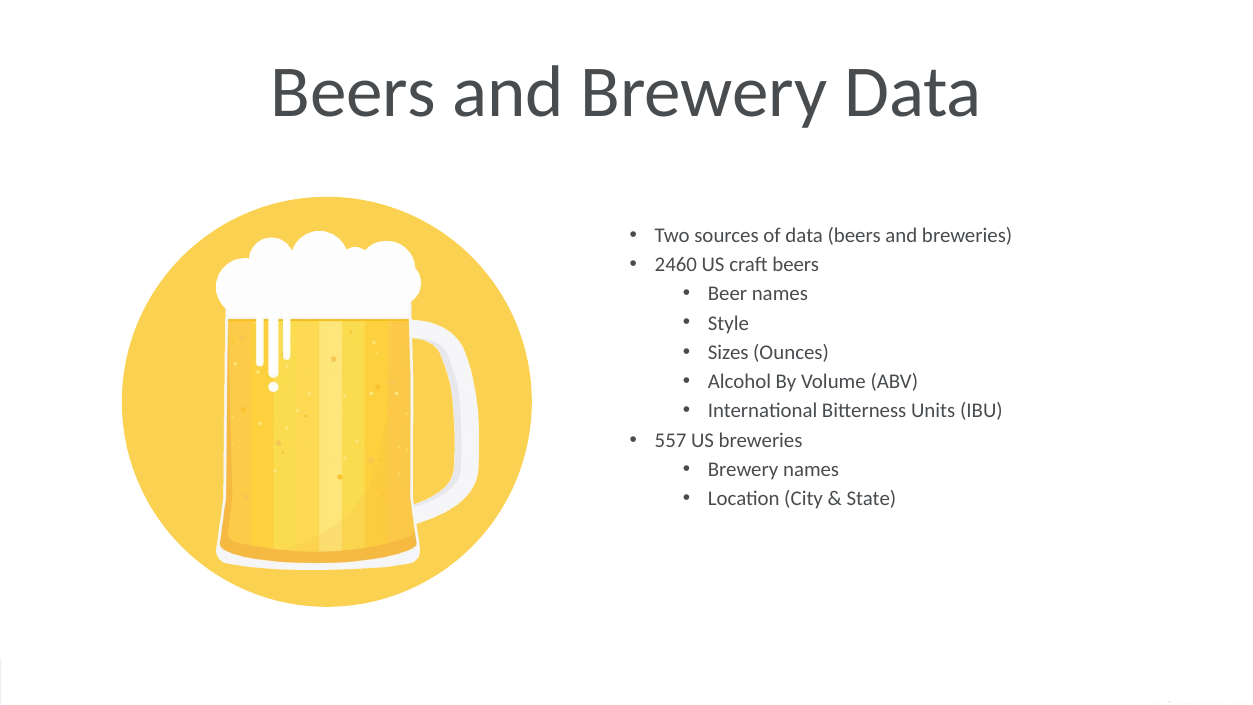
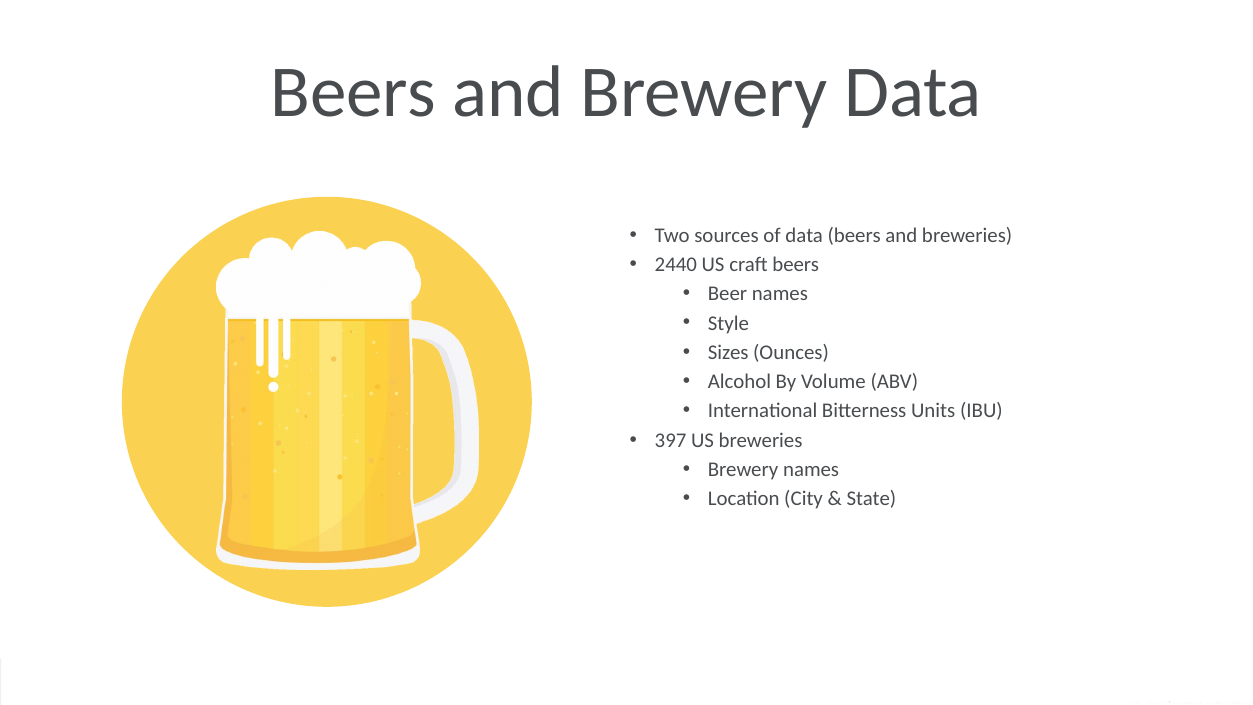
2460: 2460 -> 2440 (676, 265)
557: 557 -> 397 (671, 440)
